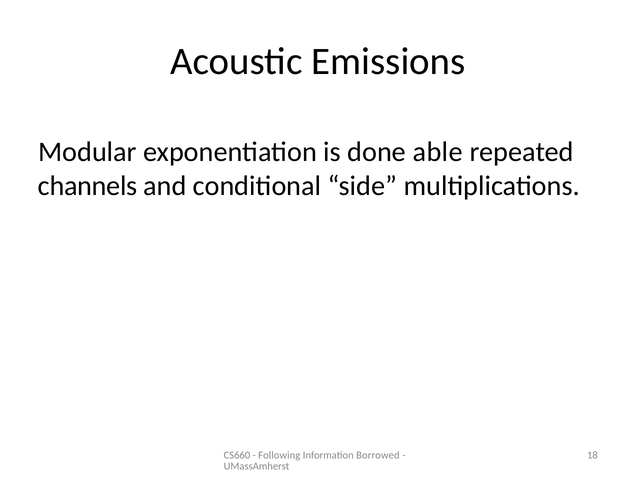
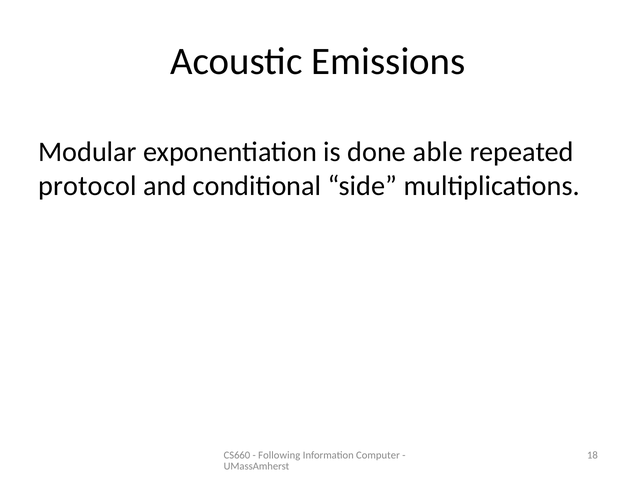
channels: channels -> protocol (87, 186)
Borrowed: Borrowed -> Computer (378, 455)
